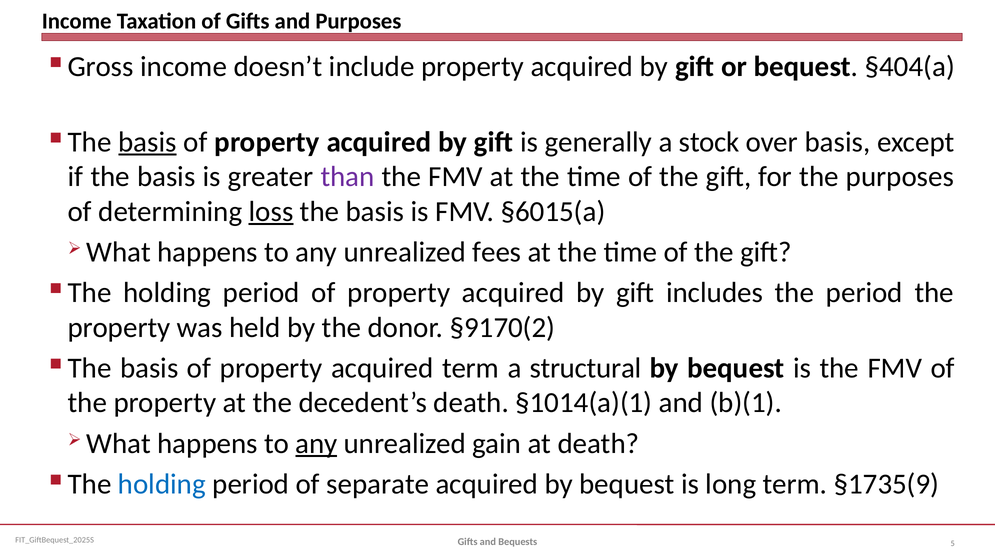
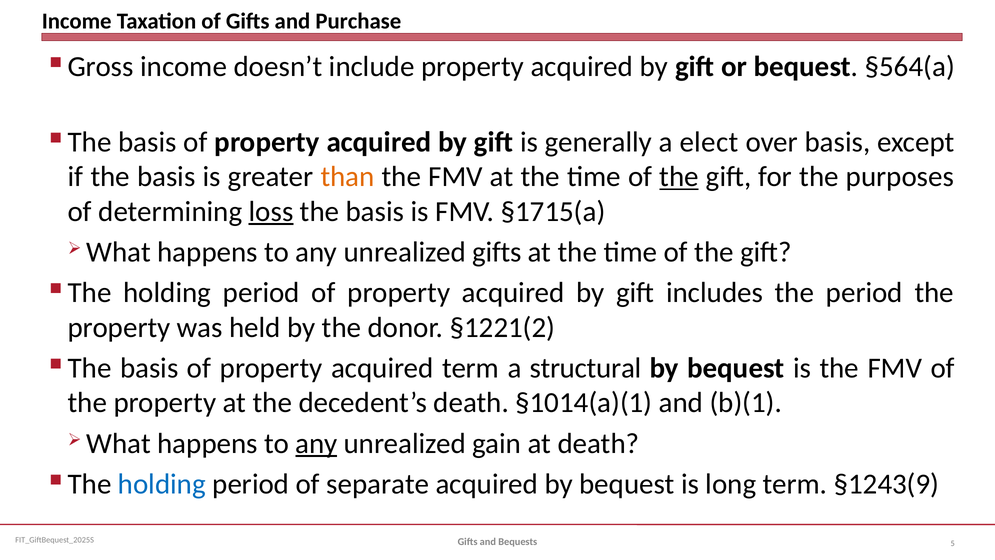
and Purposes: Purposes -> Purchase (358, 21)
§404(a: §404(a -> §564(a (910, 67)
basis underline: present -> none (147, 142)
stock: stock -> elect (709, 142)
than colour: purple -> orange (348, 177)
the underline: none -> present (679, 177)
§6015(a: §6015(a -> §1715(a (553, 211)
unrealized fees: fees -> gifts (497, 252)
§9170(2: §9170(2 -> §1221(2 (502, 327)
§1735(9: §1735(9 -> §1243(9 (886, 484)
